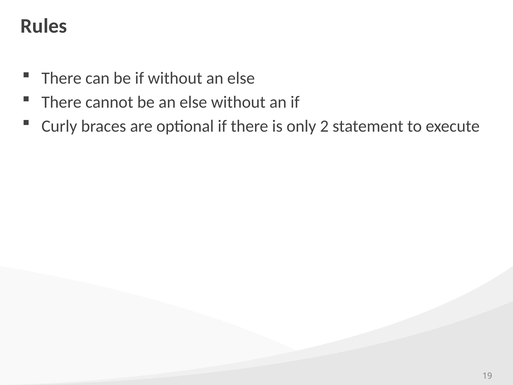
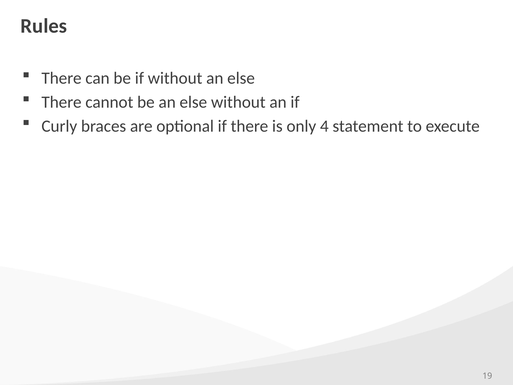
2: 2 -> 4 (324, 126)
